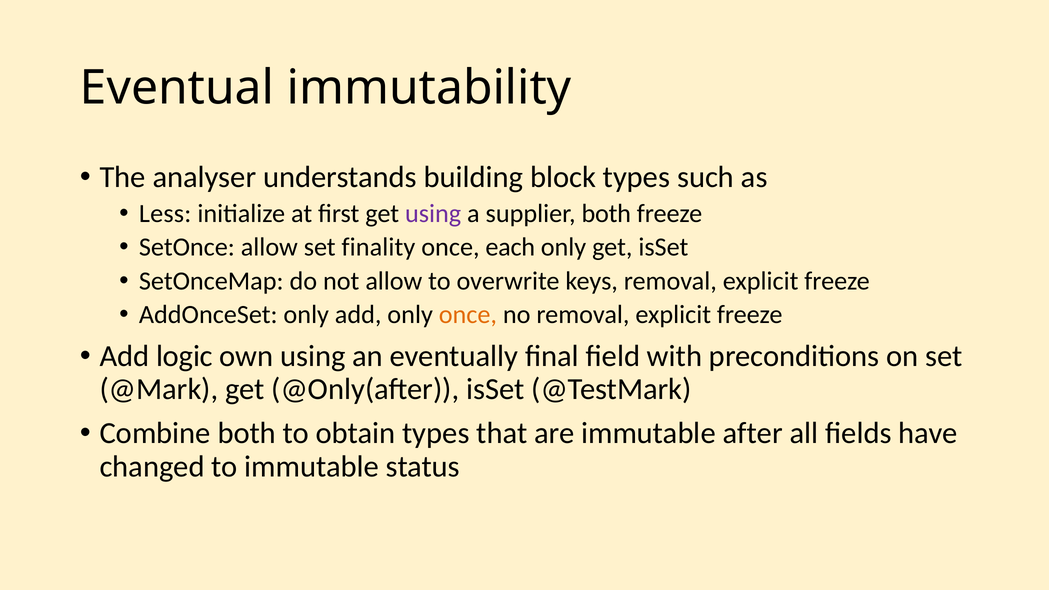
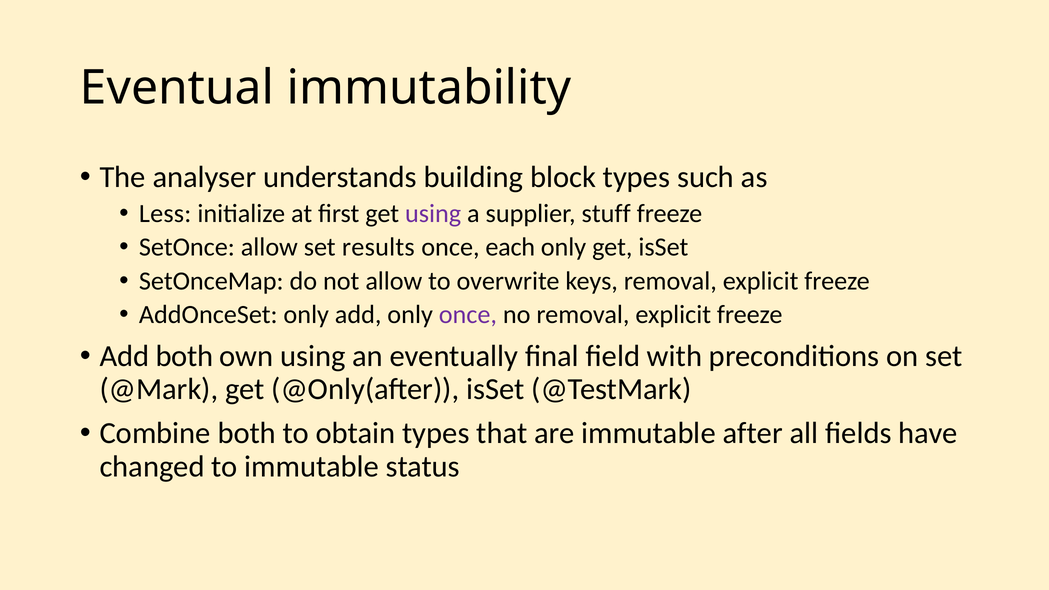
supplier both: both -> stuff (606, 214)
finality: finality -> results (378, 247)
once colour: orange -> purple (468, 315)
Add logic: logic -> both (184, 356)
